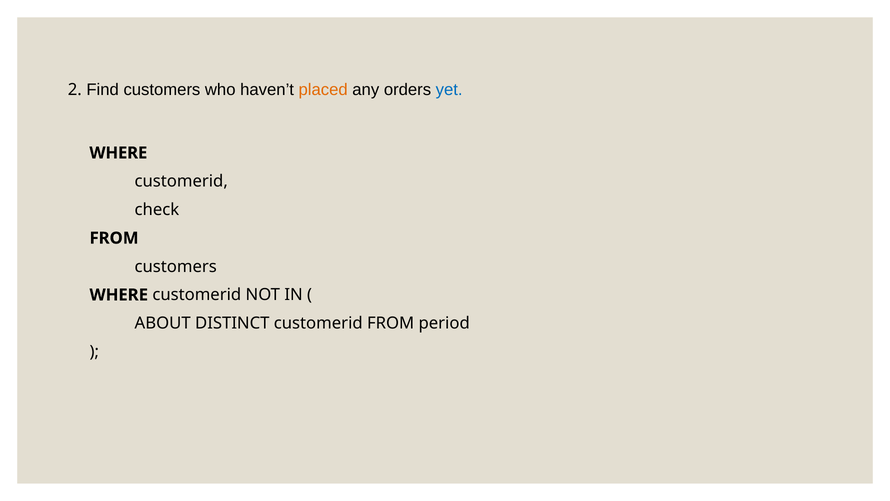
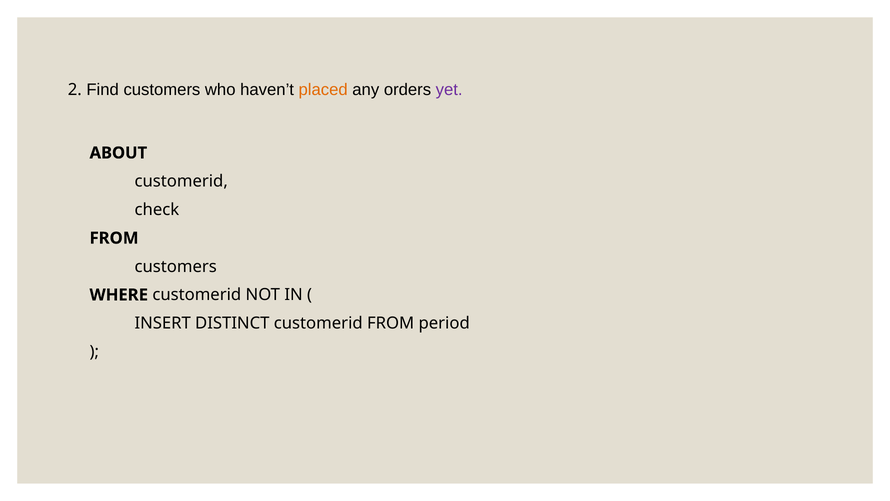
yet colour: blue -> purple (449, 89)
WHERE: WHERE -> ABOUT (118, 153)
ABOUT: ABOUT -> INSERT (163, 323)
